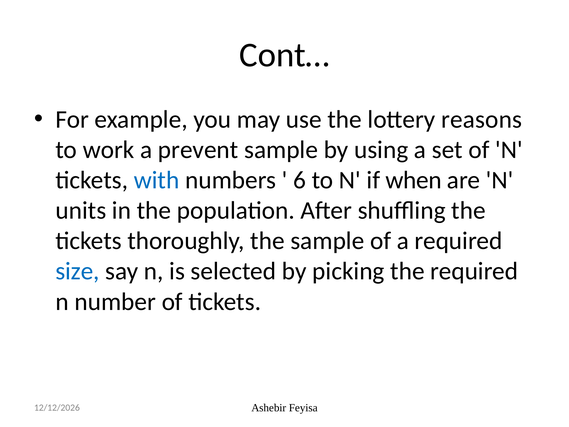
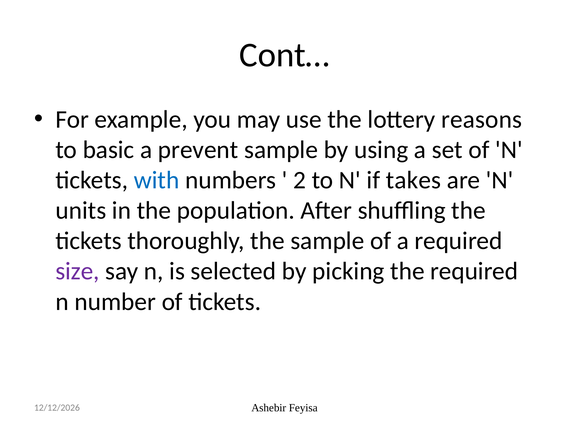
work: work -> basic (108, 150)
6: 6 -> 2 (300, 180)
when: when -> takes (413, 180)
size colour: blue -> purple (78, 271)
